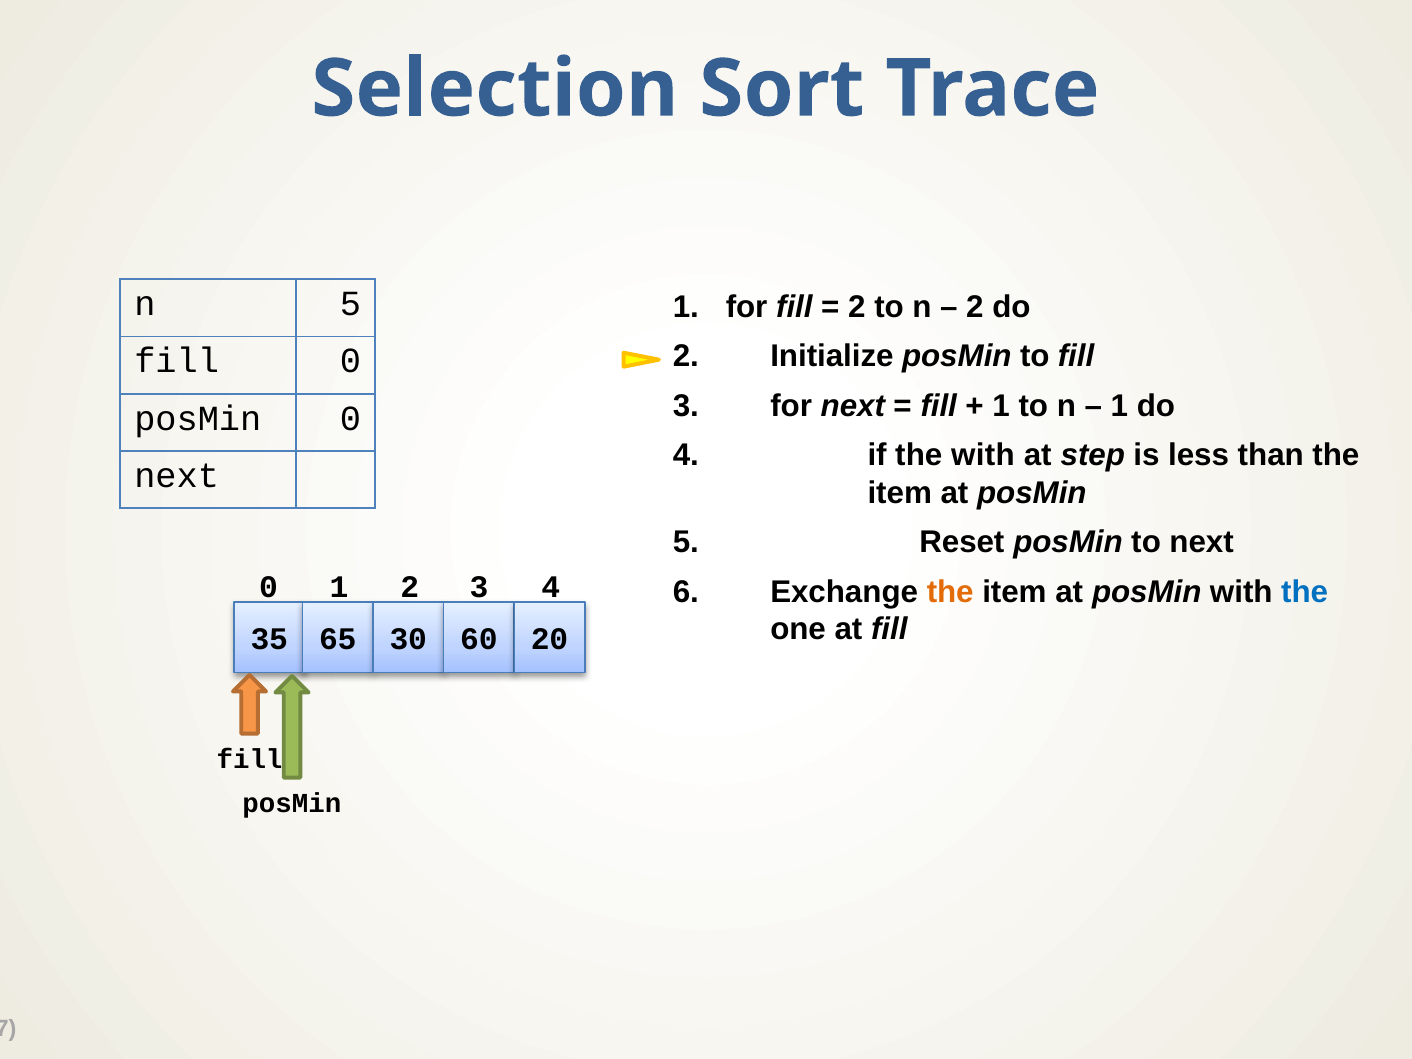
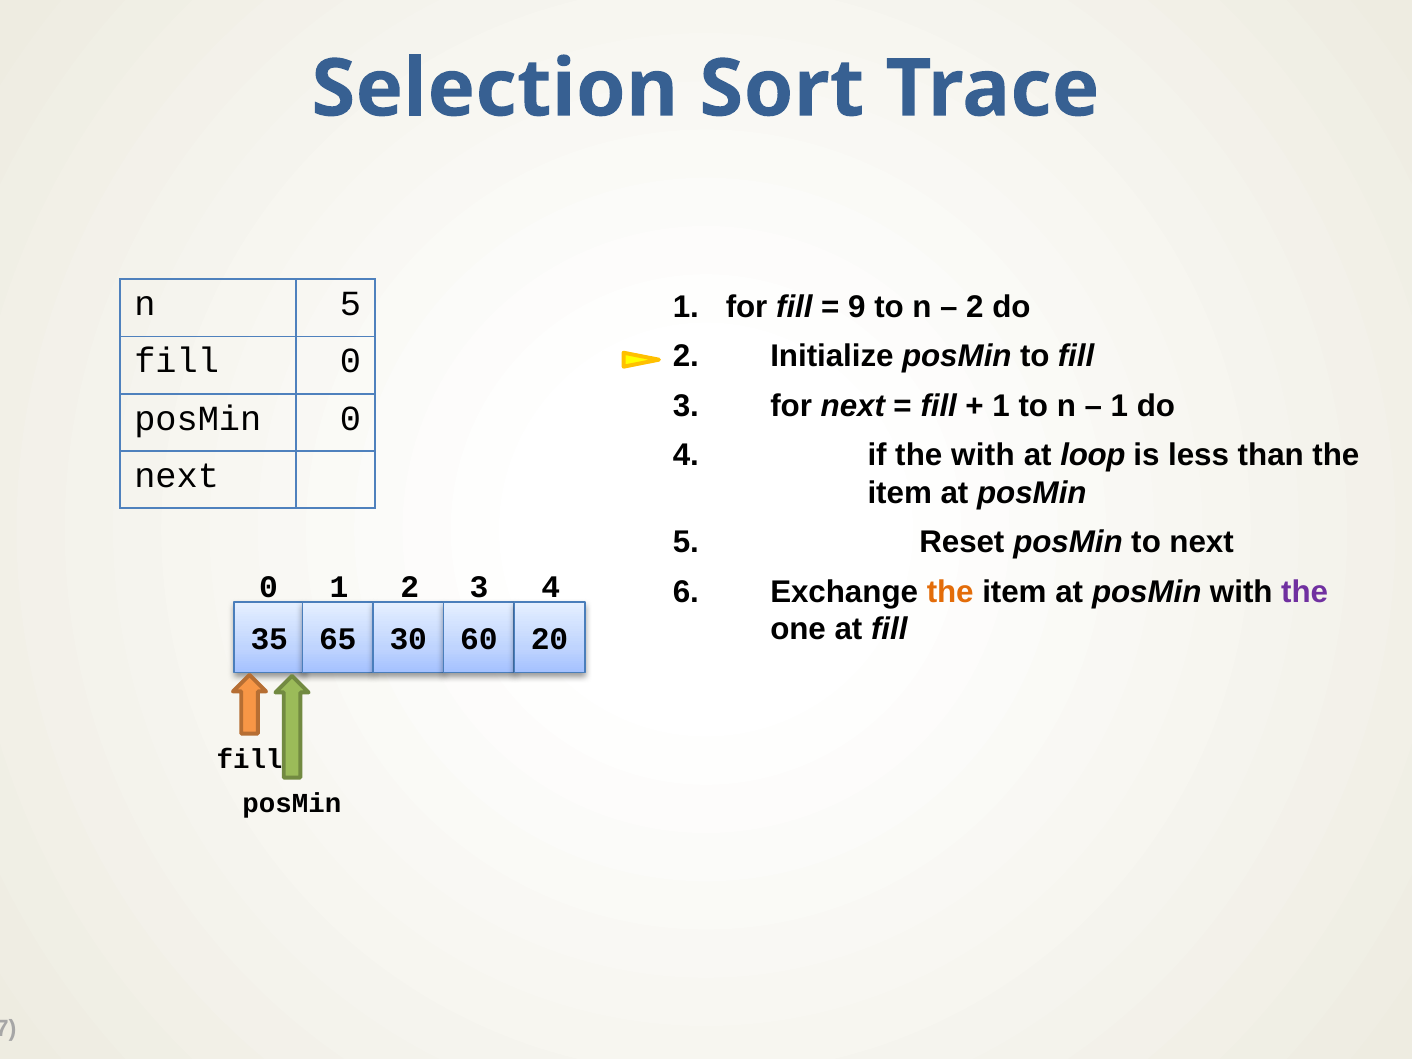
2: 2 -> 9 (857, 307)
step: step -> loop (1093, 455)
the colour: blue -> purple (1305, 592)
